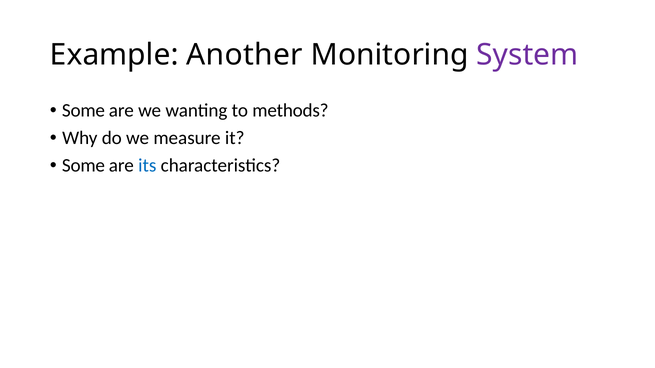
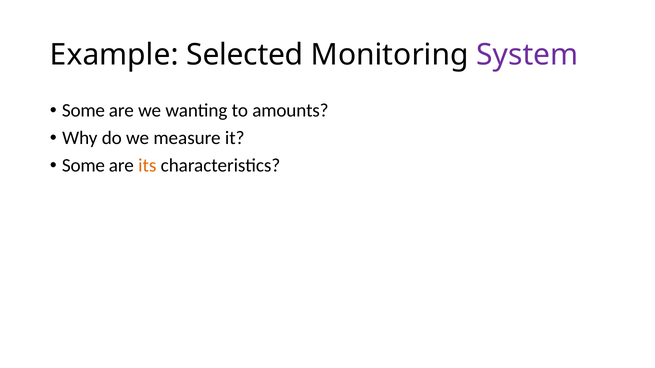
Another: Another -> Selected (245, 55)
methods: methods -> amounts (290, 111)
its colour: blue -> orange (147, 166)
